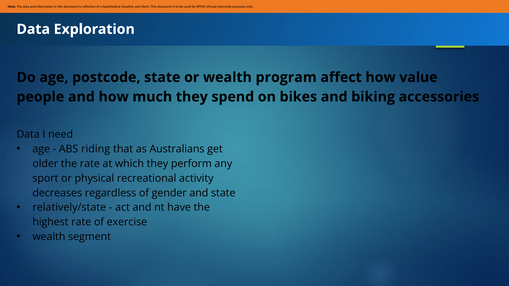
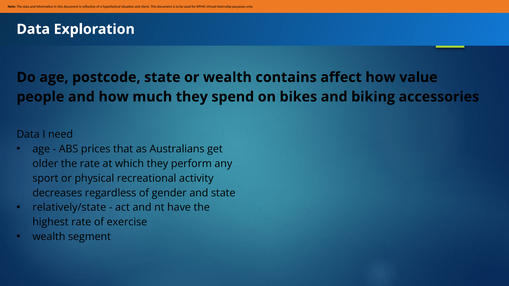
program: program -> contains (286, 77)
riding: riding -> prices (96, 149)
